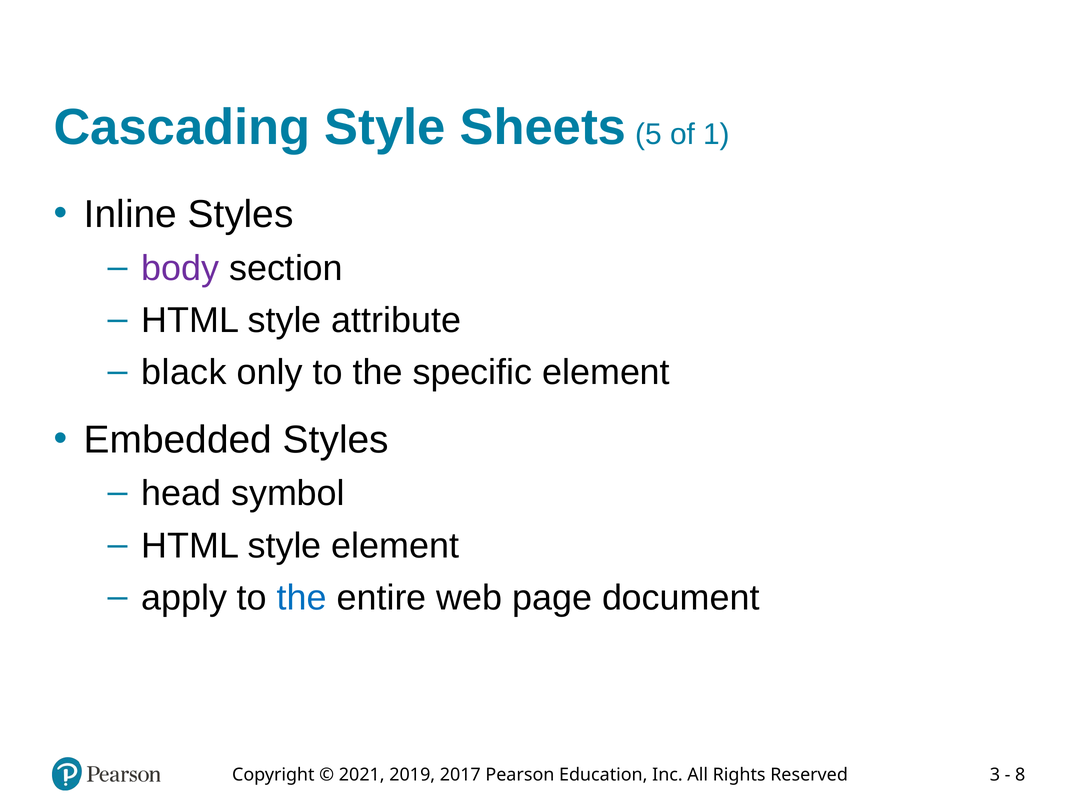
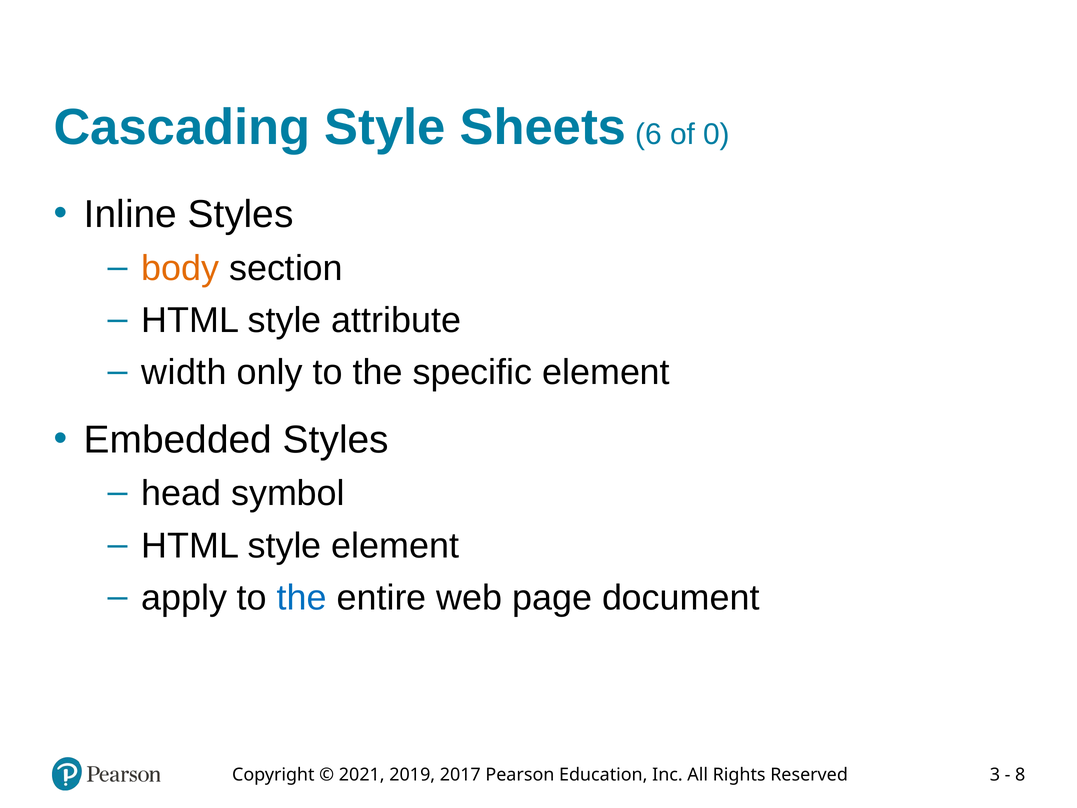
5: 5 -> 6 (648, 134)
1: 1 -> 0 (717, 134)
body colour: purple -> orange (180, 268)
black: black -> width (184, 372)
